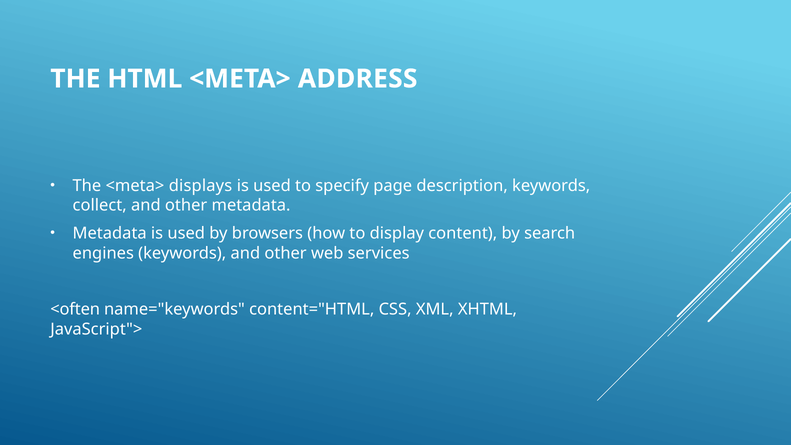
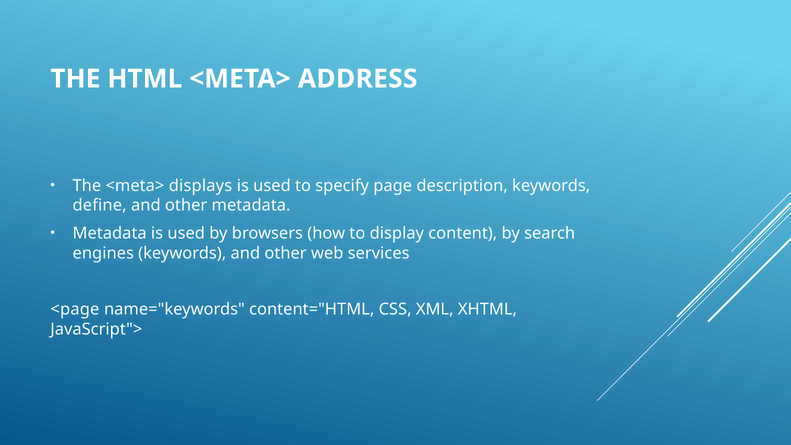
collect: collect -> define (100, 205)
<often: <often -> <page (75, 309)
